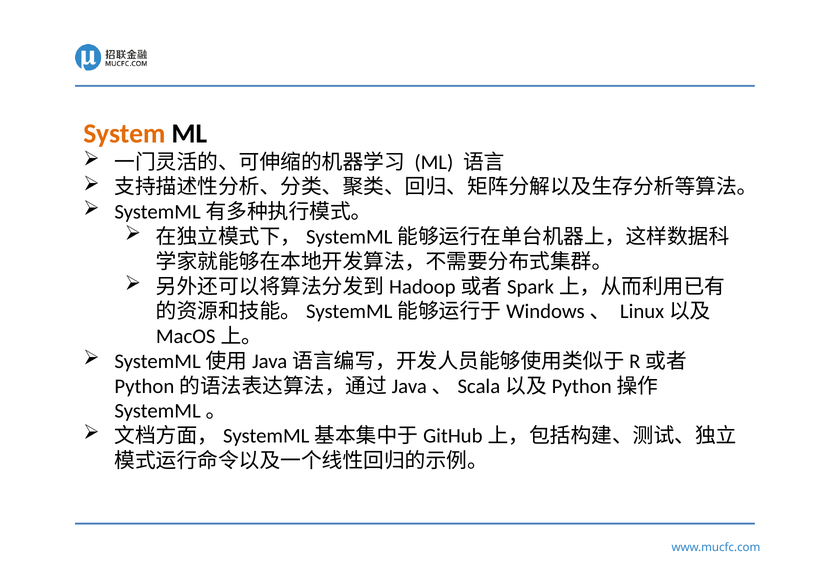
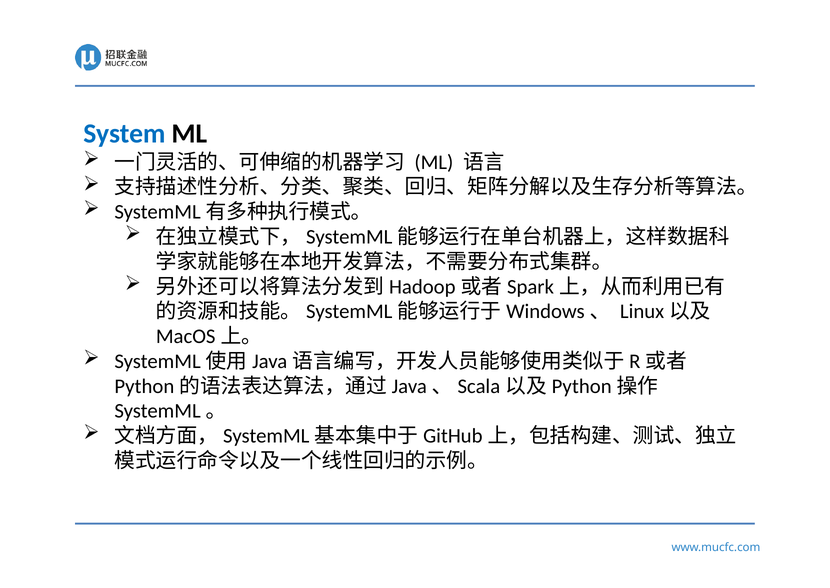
System colour: orange -> blue (124, 134)
